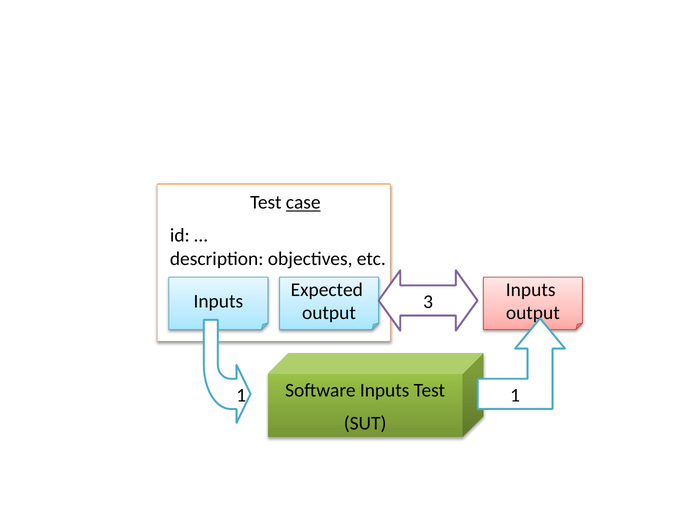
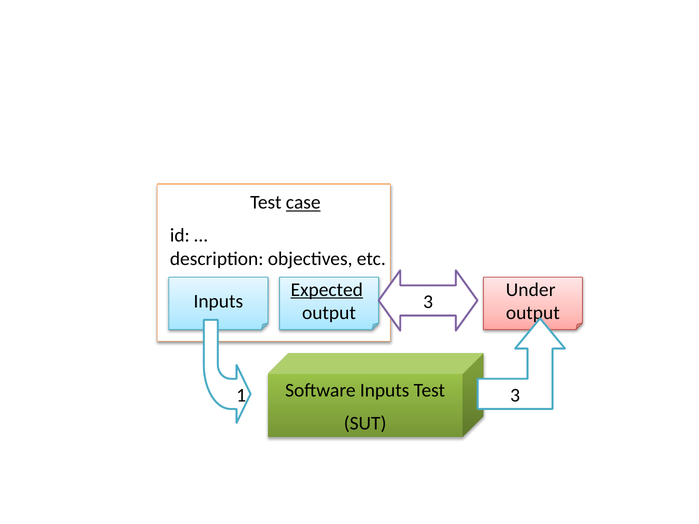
Expected underline: none -> present (327, 290)
Inputs: Inputs -> Under (531, 290)
1 1: 1 -> 3 (515, 395)
